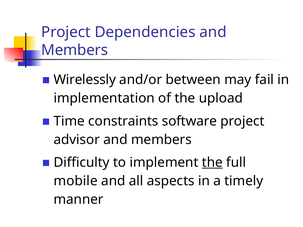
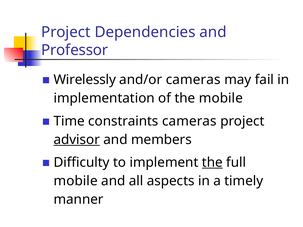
Members: Members -> Professor (75, 50)
and/or between: between -> cameras (193, 80)
the upload: upload -> mobile (221, 98)
constraints software: software -> cameras (189, 121)
advisor underline: none -> present (77, 140)
